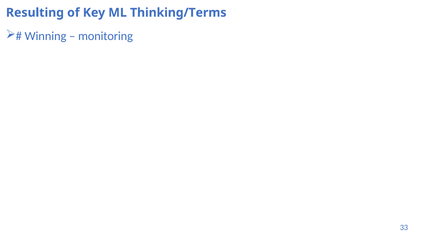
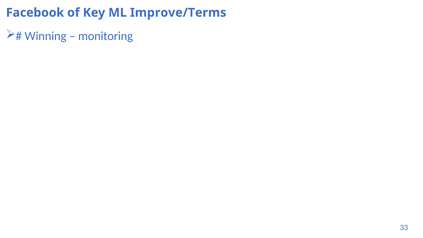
Resulting: Resulting -> Facebook (35, 13)
Thinking/Terms: Thinking/Terms -> Improve/Terms (178, 13)
